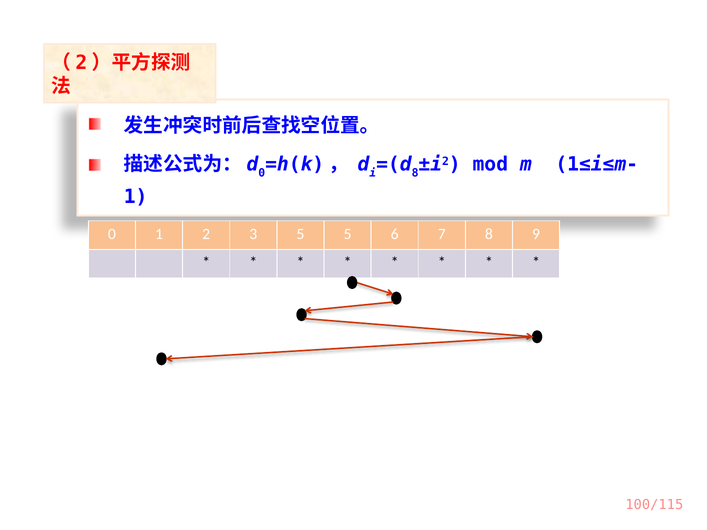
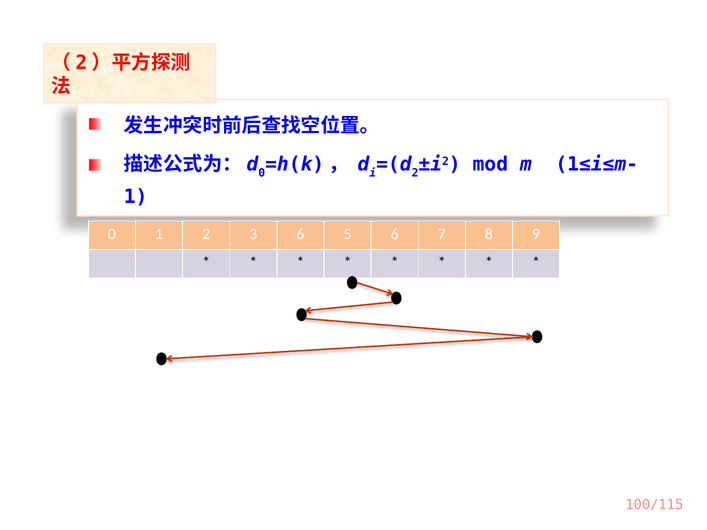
8: 8 -> 2 (415, 173)
3 5: 5 -> 6 (300, 234)
